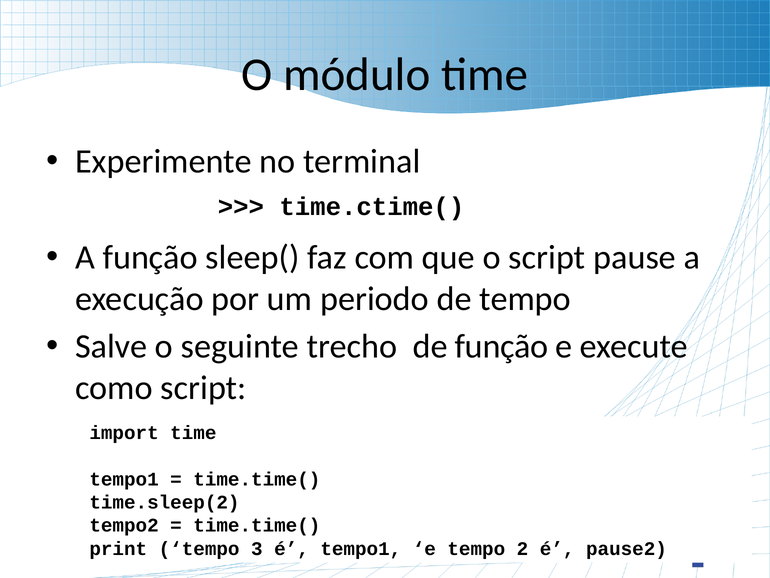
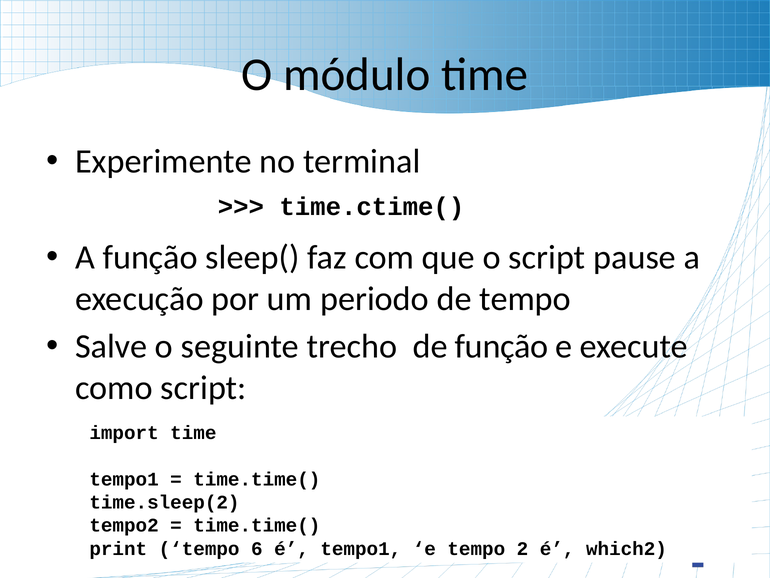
3: 3 -> 6 (257, 548)
pause2: pause2 -> which2 (626, 548)
